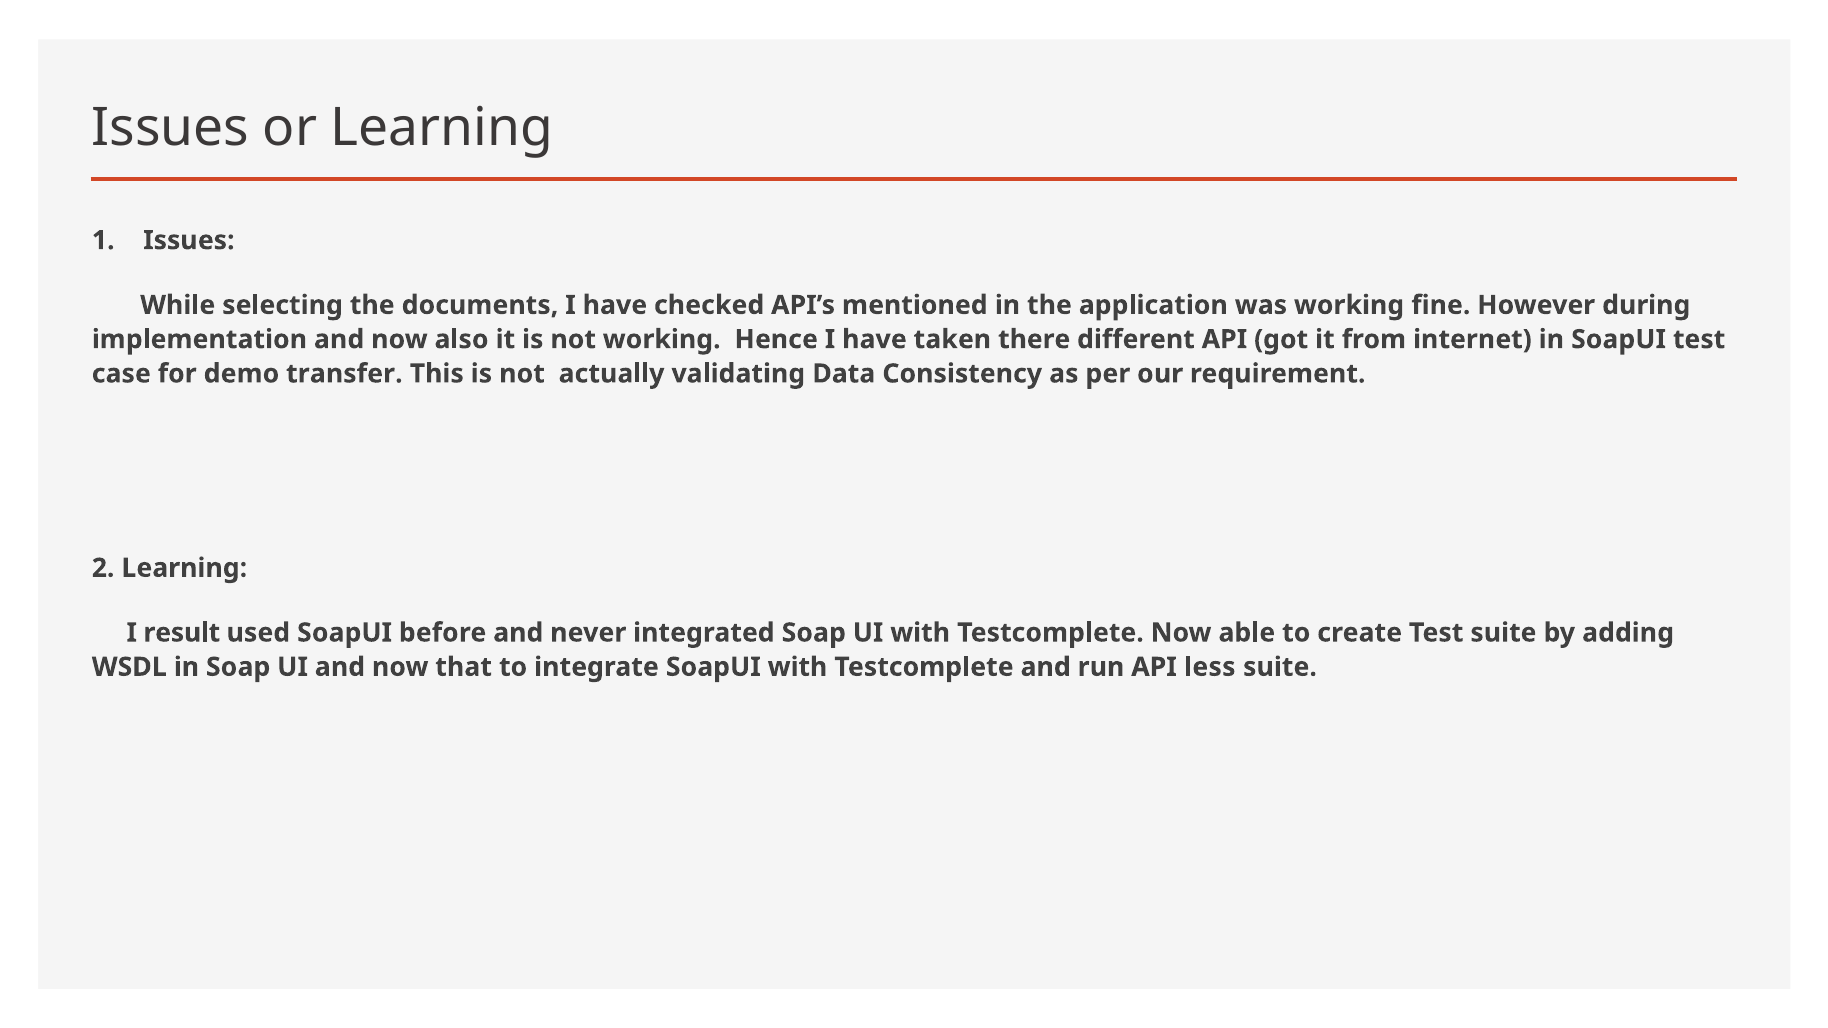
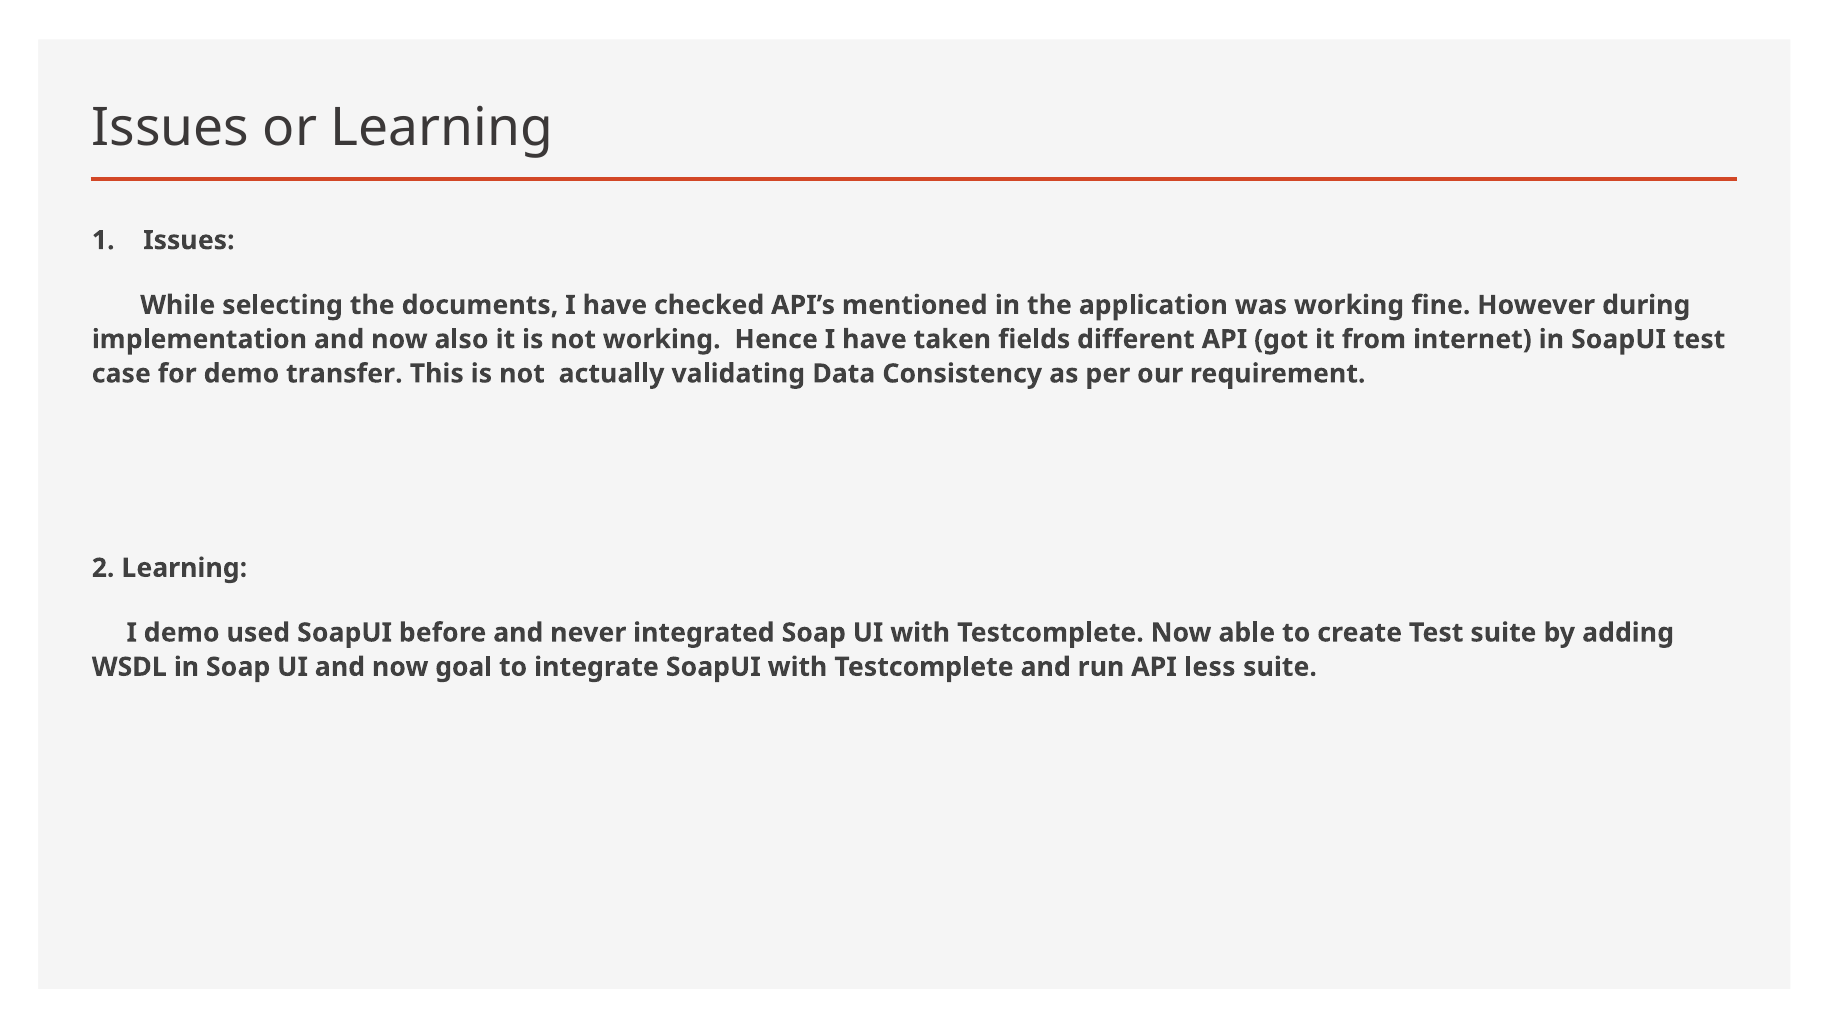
there: there -> fields (1034, 340)
I result: result -> demo (182, 633)
that: that -> goal (464, 667)
